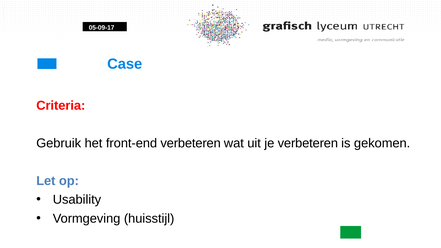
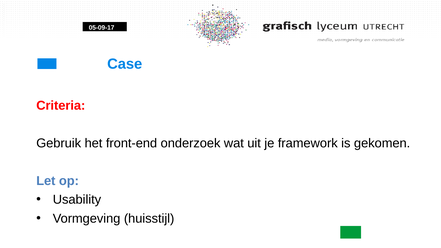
front-end verbeteren: verbeteren -> onderzoek (191, 143)
je verbeteren: verbeteren -> framework (308, 143)
